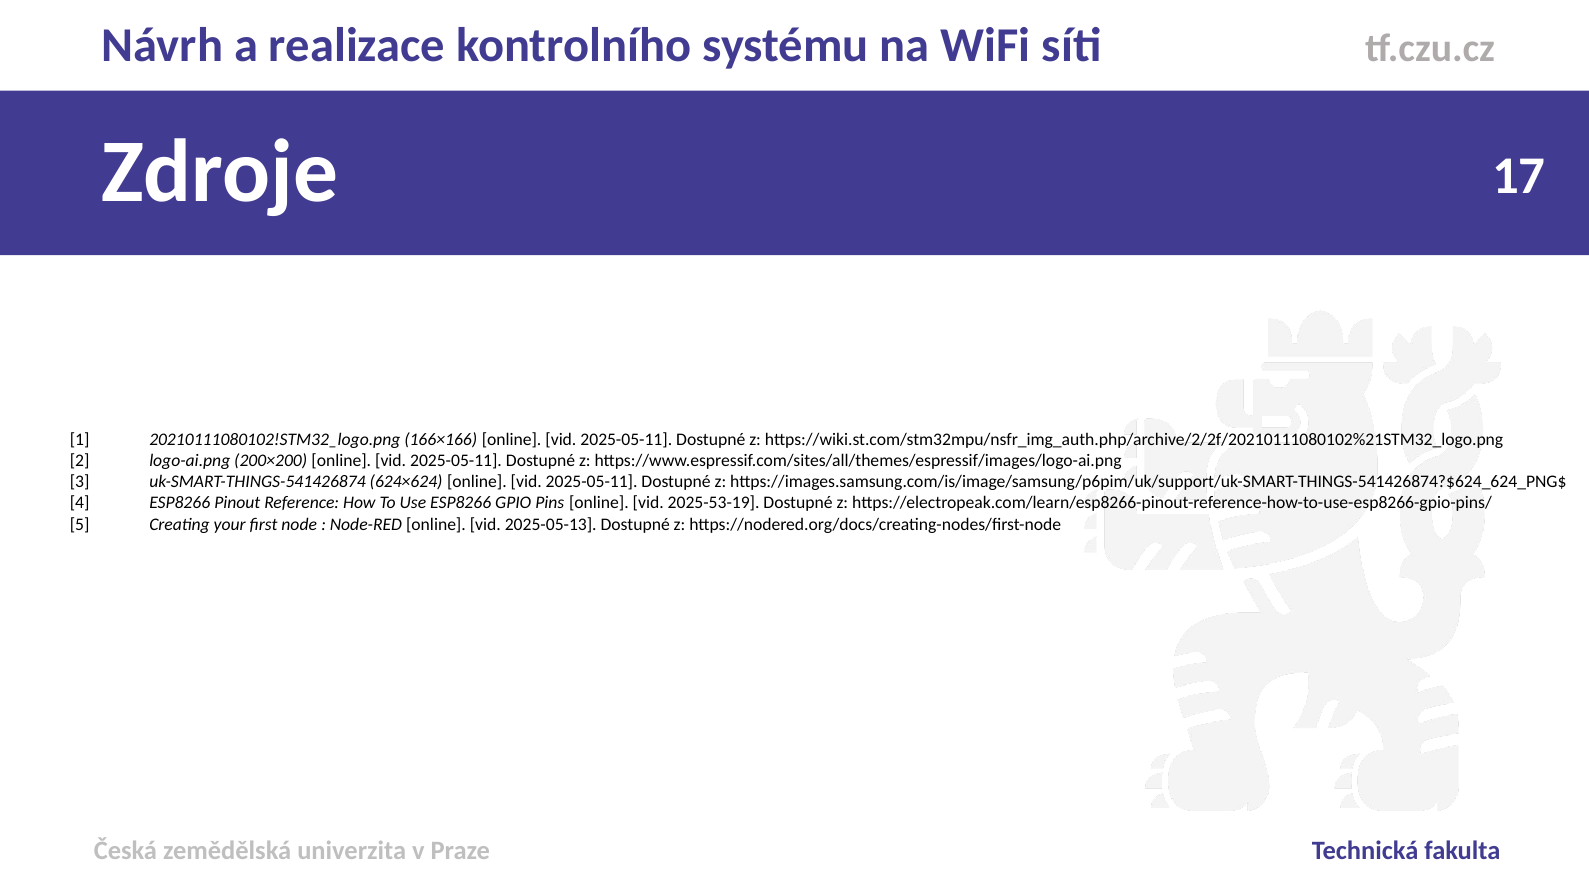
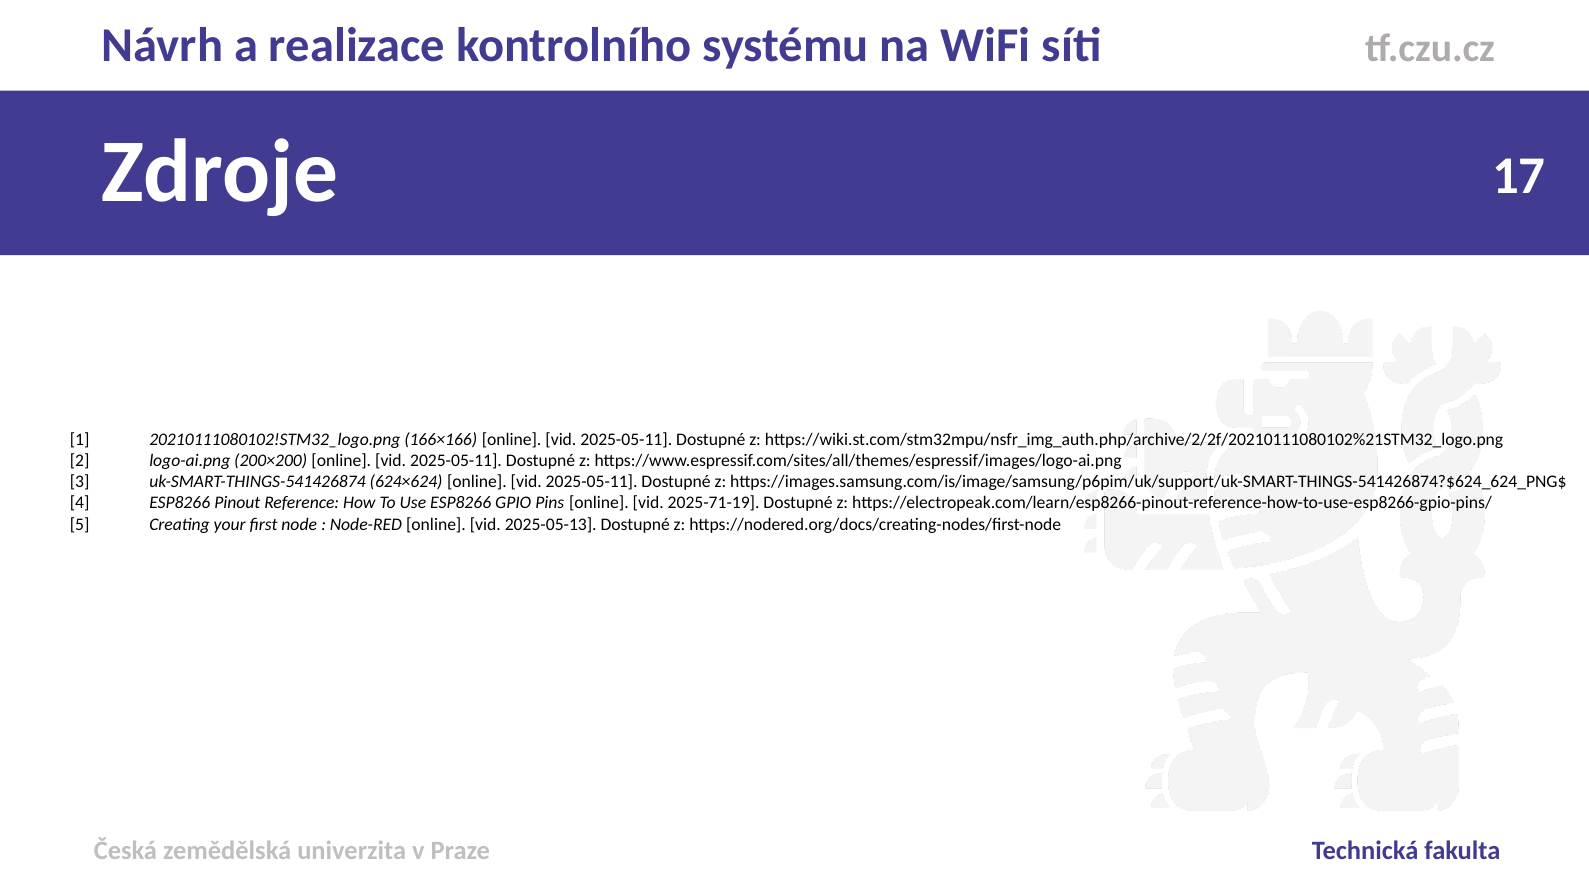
2025-53-19: 2025-53-19 -> 2025-71-19 (714, 503)
